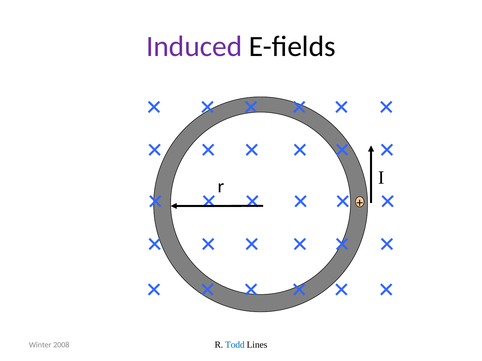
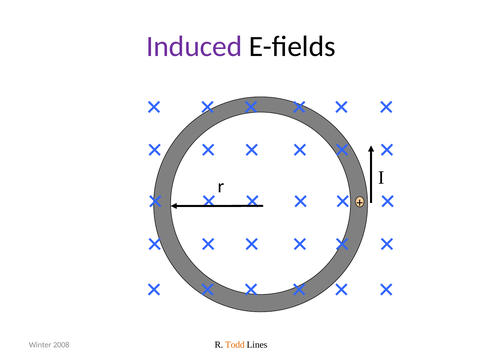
Todd colour: blue -> orange (235, 345)
